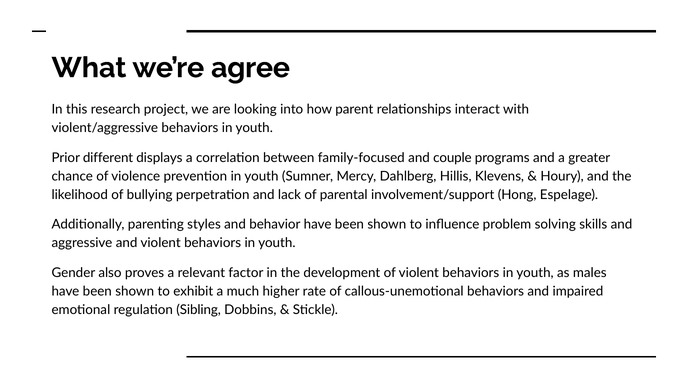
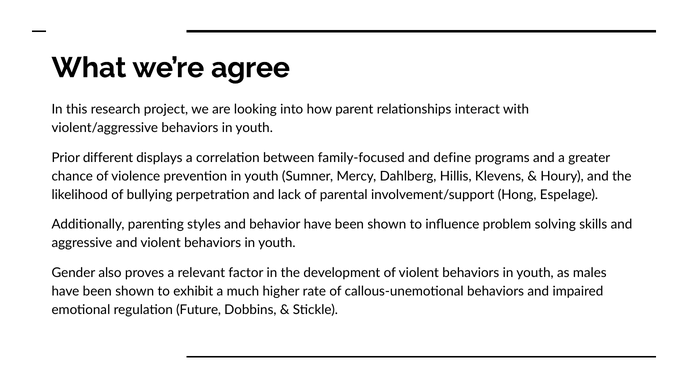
couple: couple -> define (452, 158)
Sibling: Sibling -> Future (199, 310)
